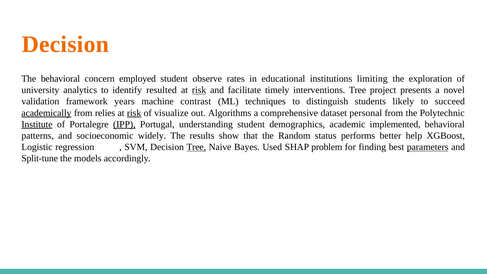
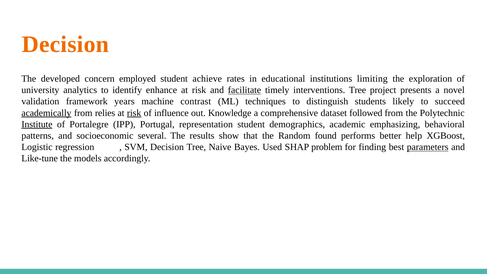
The behavioral: behavioral -> developed (60, 79)
observe: observe -> achieve (207, 79)
resulted: resulted -> enhance (162, 90)
risk underline: present -> none (199, 90)
facilitate underline: none -> present (244, 90)
visualize: visualize -> influence (171, 113)
Algorithms: Algorithms -> Knowledge (230, 113)
personal: personal -> followed (366, 113)
IPP underline: present -> none (124, 124)
understanding: understanding -> representation (206, 124)
implemented: implemented -> emphasizing (395, 124)
widely: widely -> several (152, 136)
status: status -> found (326, 136)
Tree underline: present -> none (196, 147)
Split-tune: Split-tune -> Like-tune (40, 158)
